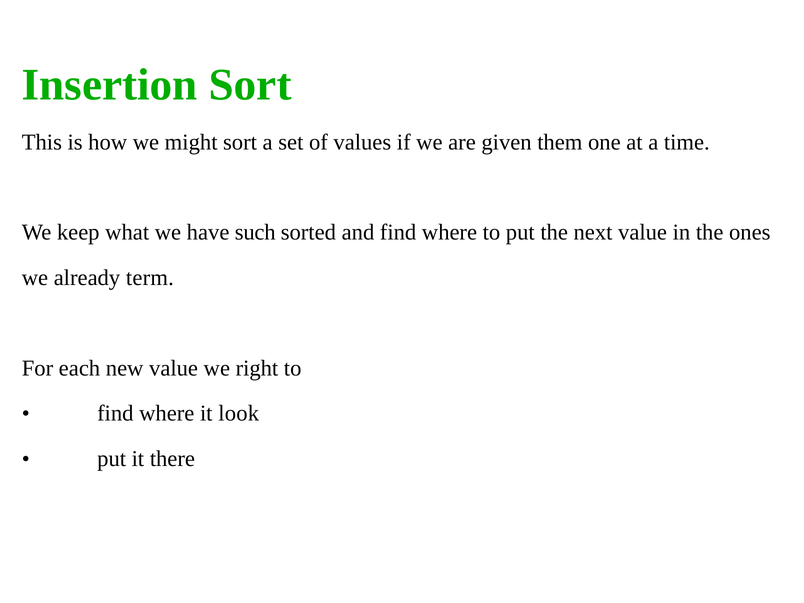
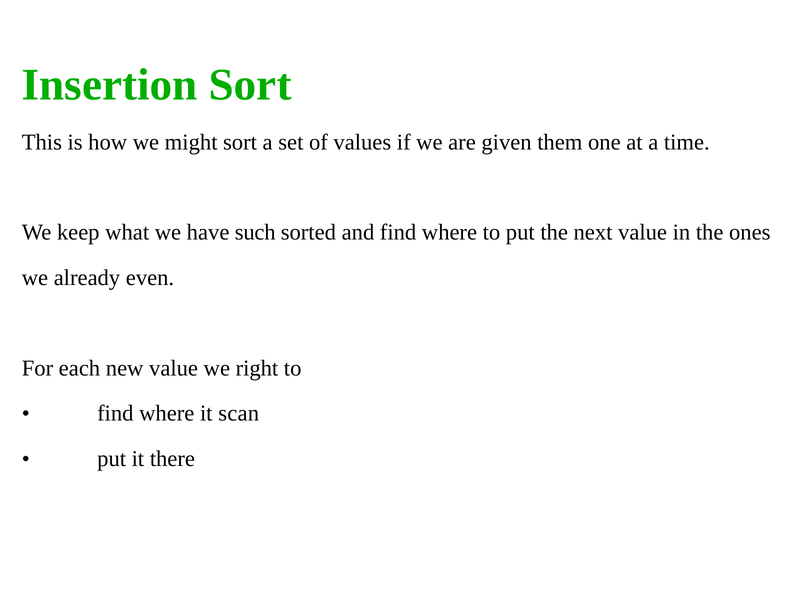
term: term -> even (150, 278)
look: look -> scan (239, 413)
